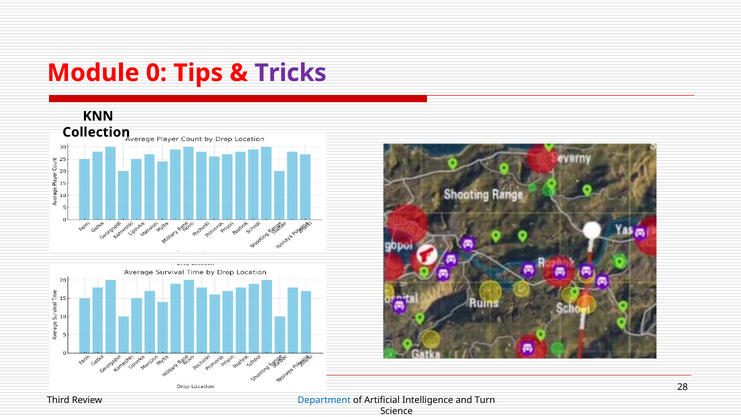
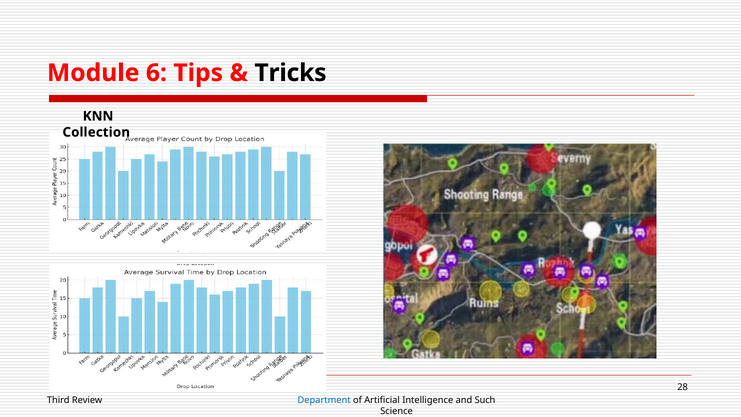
0: 0 -> 6 (156, 73)
Tricks colour: purple -> black (291, 73)
Turn: Turn -> Such (485, 400)
